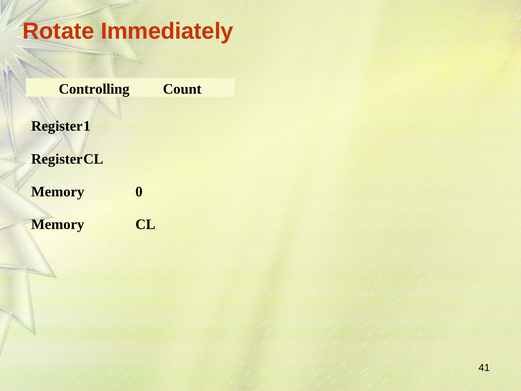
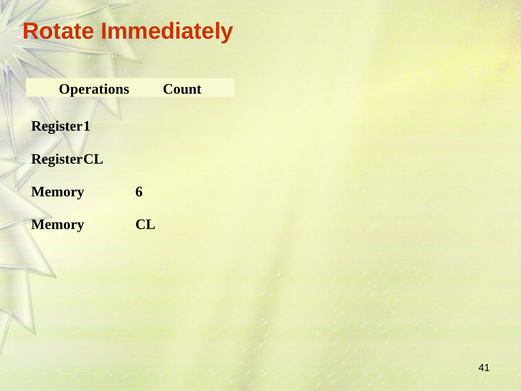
Controlling: Controlling -> Operations (94, 89)
0: 0 -> 6 (139, 192)
